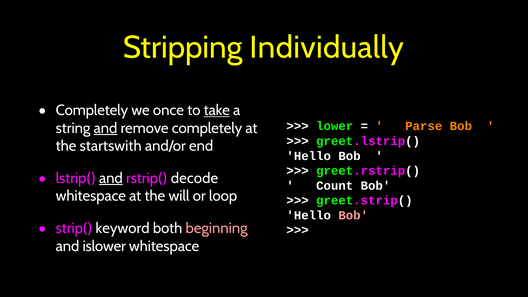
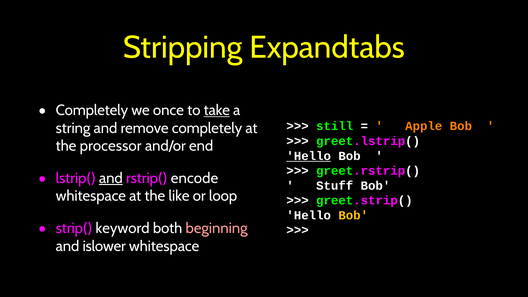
Individually: Individually -> Expandtabs (327, 47)
lower: lower -> still (335, 126)
Parse: Parse -> Apple (424, 126)
and underline: present -> none (105, 128)
startswith: startswith -> processor (111, 146)
Hello underline: none -> present (309, 156)
decode: decode -> encode (195, 178)
Count: Count -> Stuff (335, 186)
will: will -> like (179, 196)
Bob colour: pink -> yellow (353, 215)
